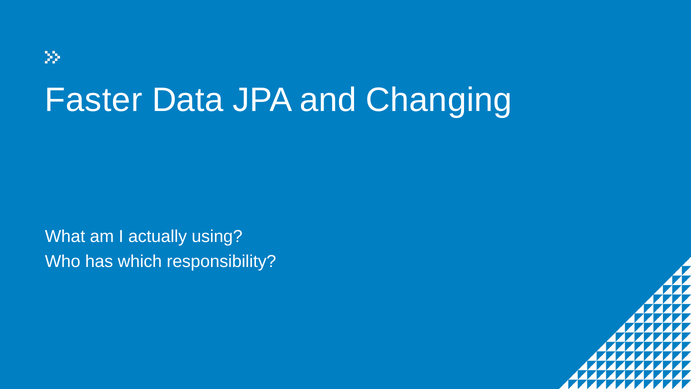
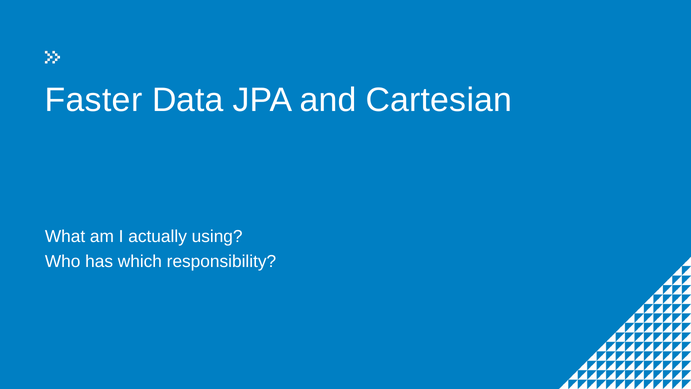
Changing: Changing -> Cartesian (439, 100)
